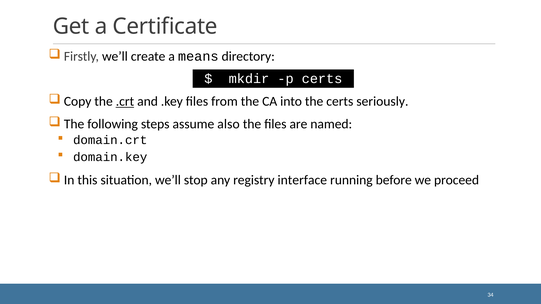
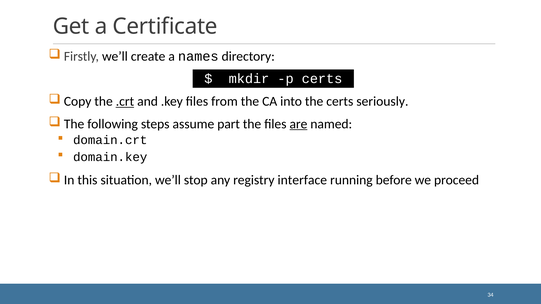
means: means -> names (198, 57)
also: also -> part (229, 124)
are underline: none -> present (298, 124)
